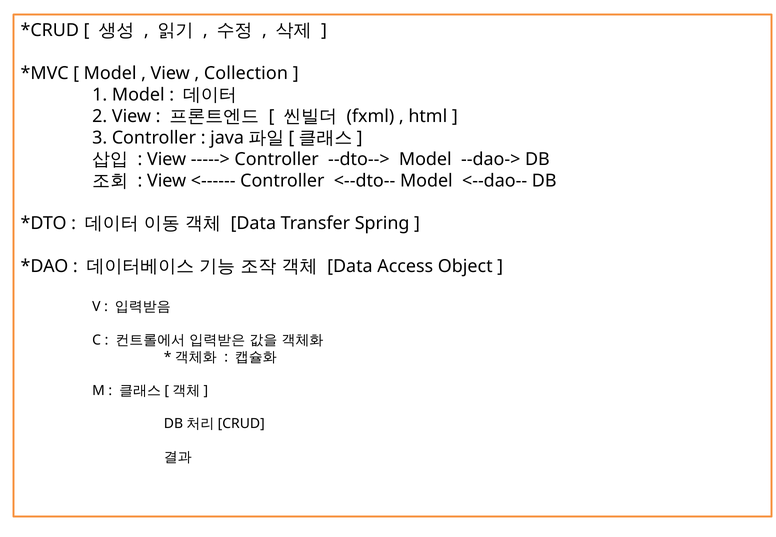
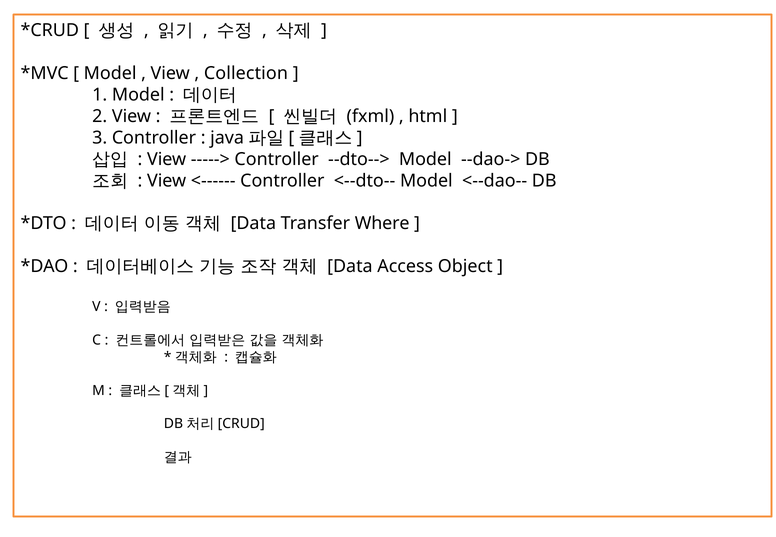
Spring: Spring -> Where (382, 224)
